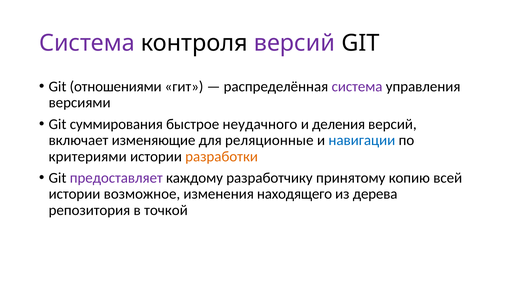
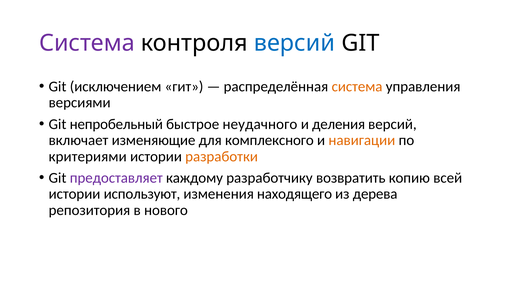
версий colour: purple -> blue (294, 43)
отношениями: отношениями -> исключением (116, 87)
система colour: purple -> orange (357, 87)
суммирования: суммирования -> непробельный (116, 124)
реляционные: реляционные -> комплексного (269, 140)
навигации colour: blue -> orange (362, 140)
принятому: принятому -> возвратить (351, 178)
возможное: возможное -> используют (142, 194)
точкой: точкой -> нового (166, 210)
